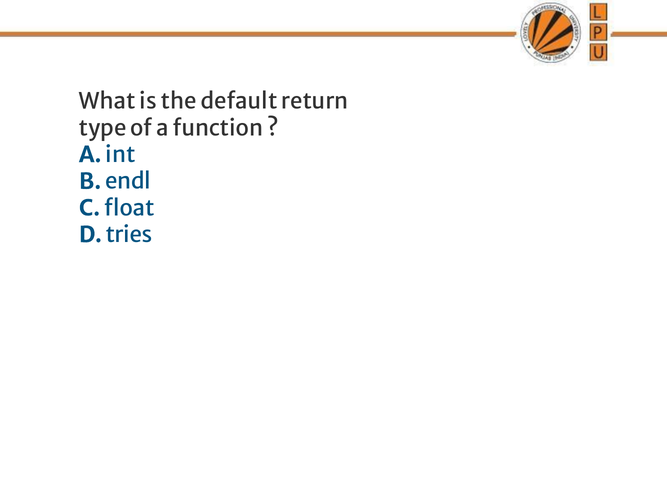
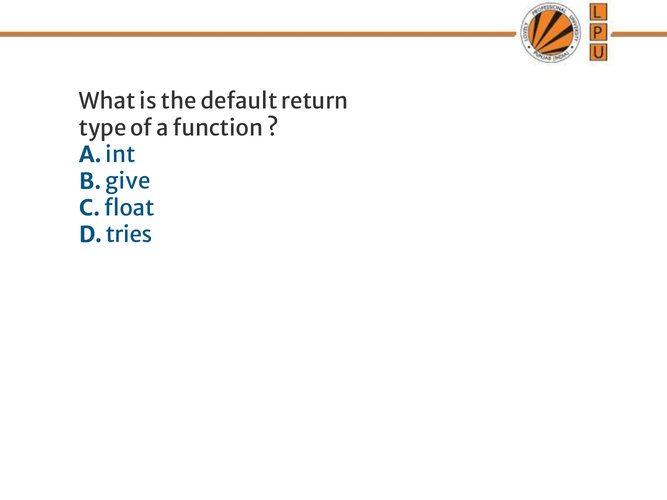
endl: endl -> give (128, 182)
